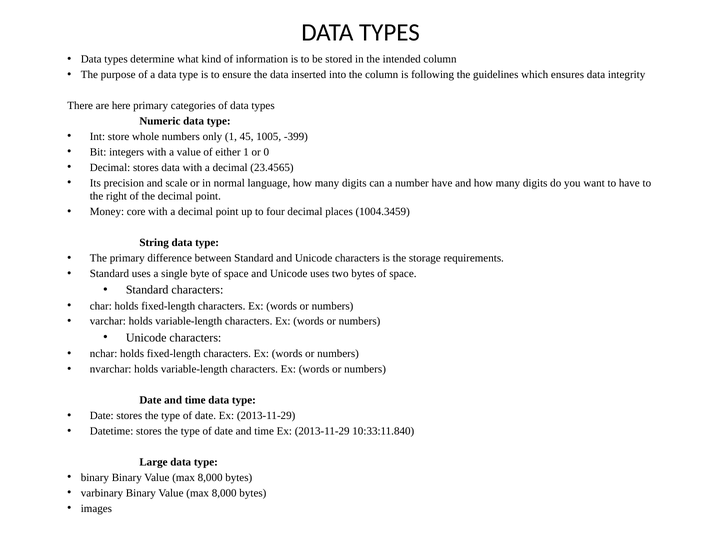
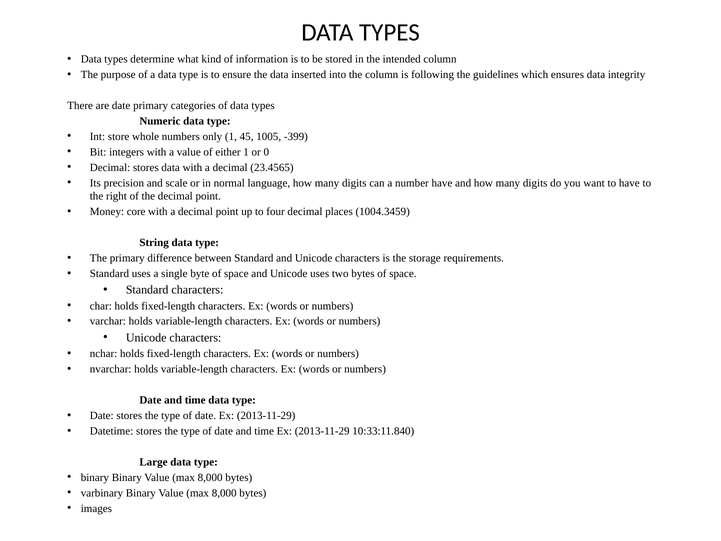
are here: here -> date (121, 105)
